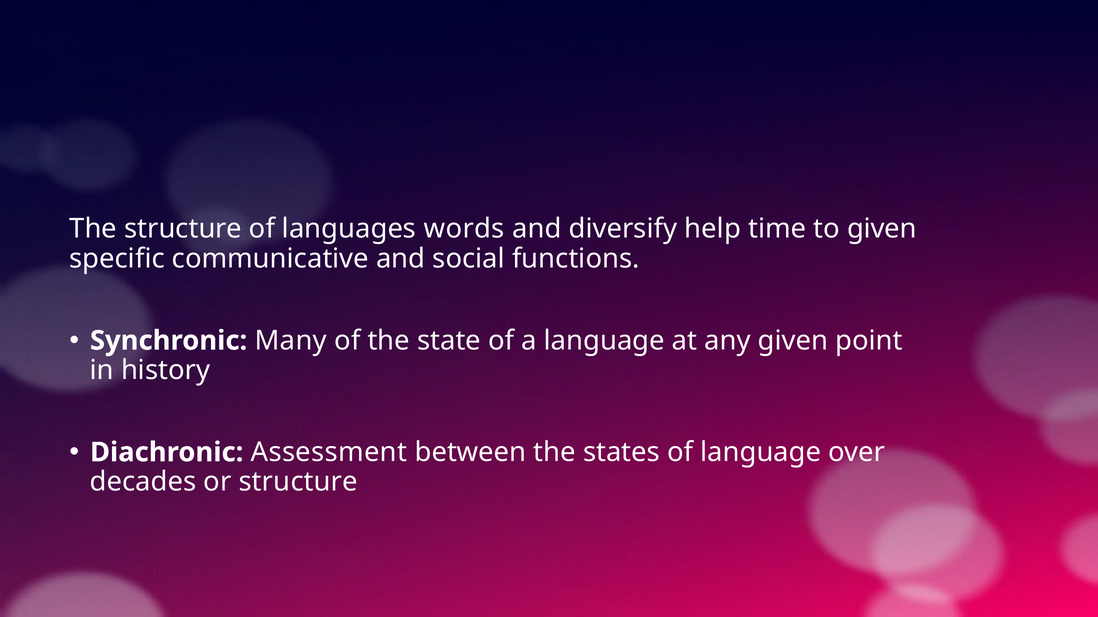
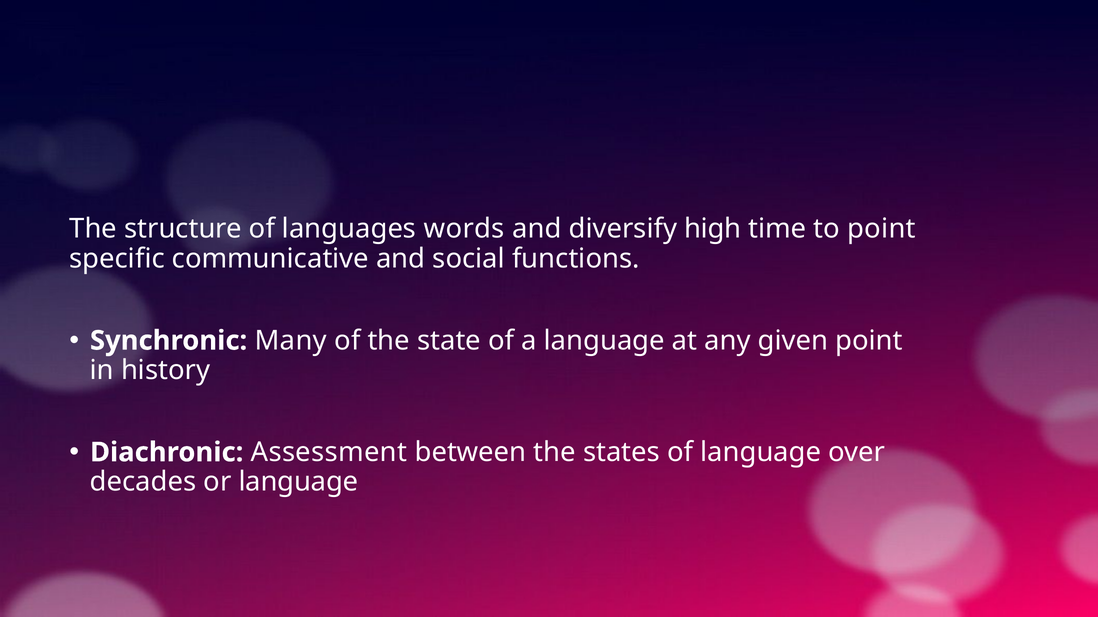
help: help -> high (713, 229)
to given: given -> point (882, 229)
or structure: structure -> language (298, 482)
